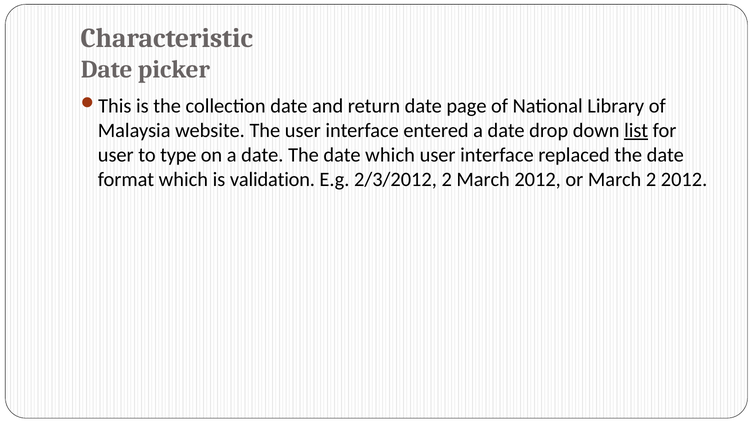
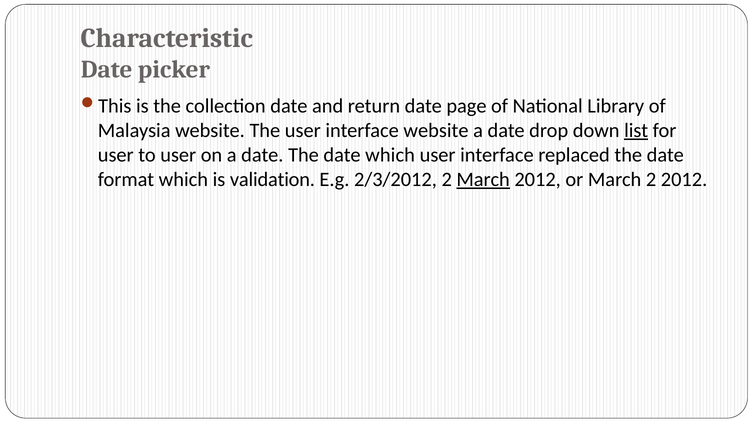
interface entered: entered -> website (436, 130)
to type: type -> user (178, 155)
March underline: none -> present (483, 179)
